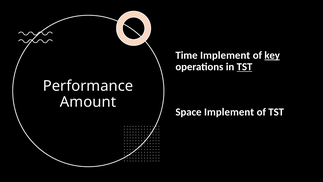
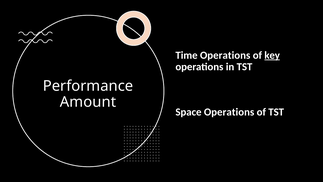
Time Implement: Implement -> Operations (225, 55)
TST underline: present -> none (245, 67)
Space Implement: Implement -> Operations (229, 112)
